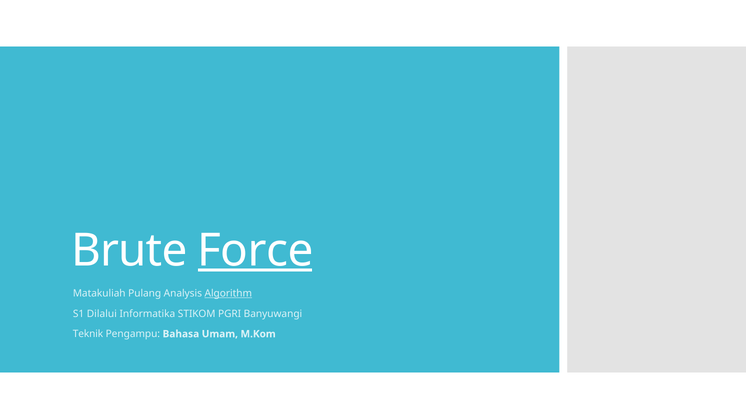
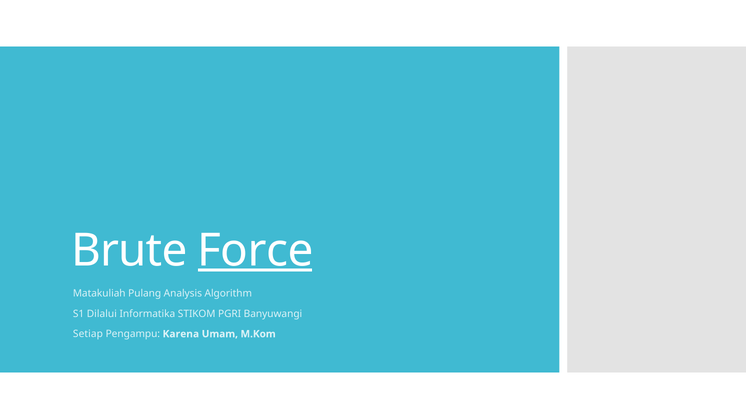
Algorithm underline: present -> none (228, 294)
Teknik: Teknik -> Setiap (88, 334)
Bahasa: Bahasa -> Karena (181, 334)
